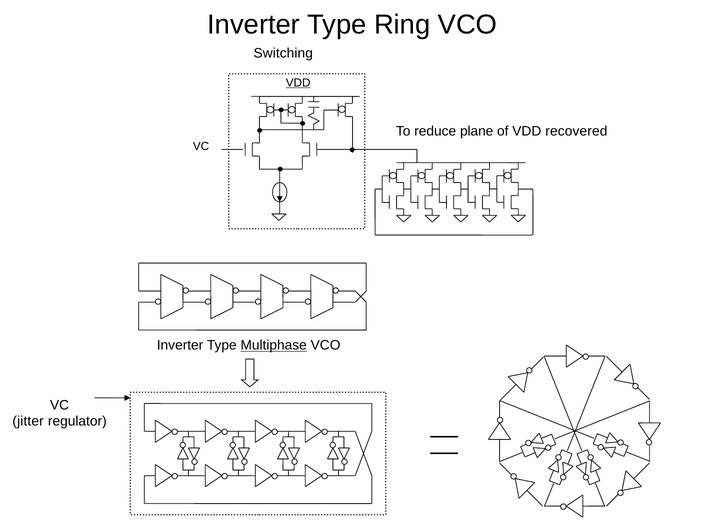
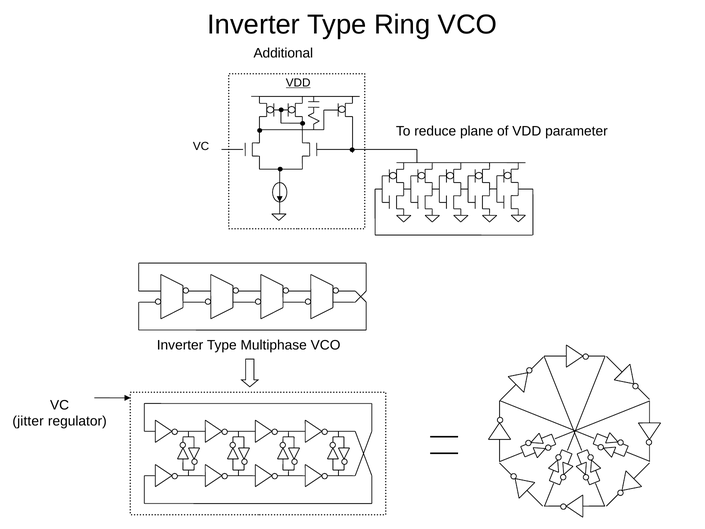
Switching: Switching -> Additional (283, 53)
recovered: recovered -> parameter (576, 131)
Multiphase underline: present -> none (274, 345)
